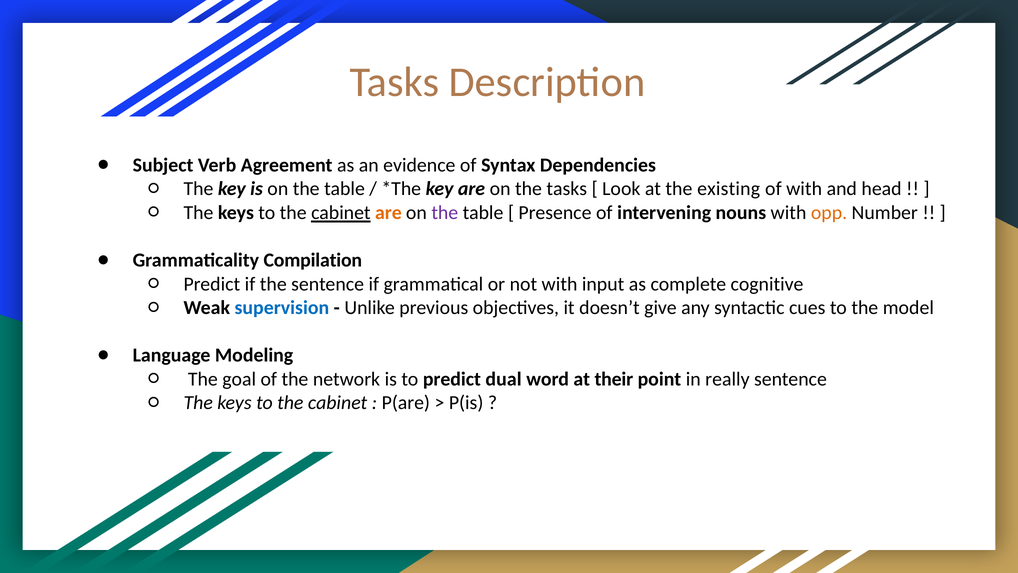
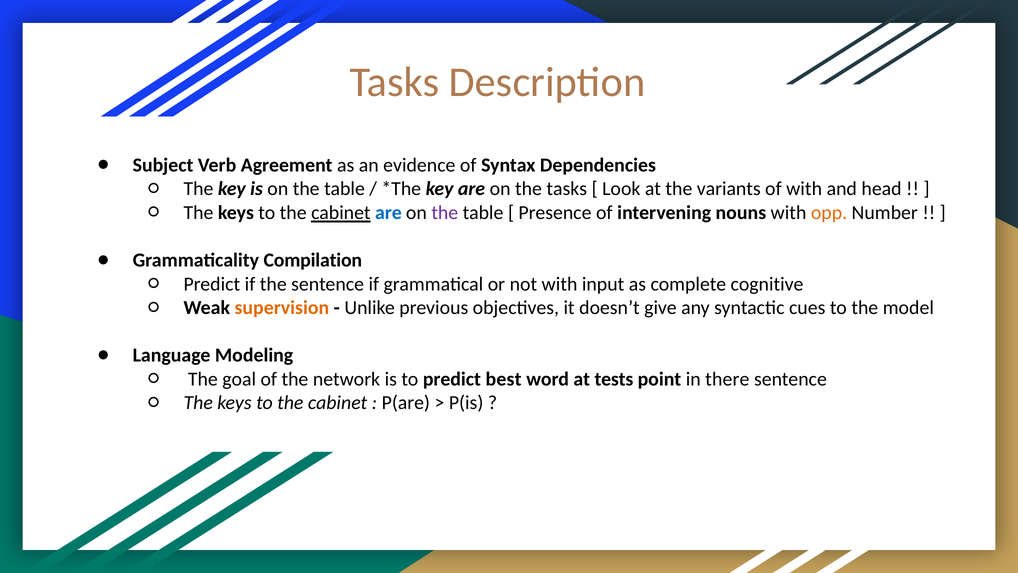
existing: existing -> variants (729, 189)
are colour: orange -> blue (388, 213)
supervision colour: blue -> orange (282, 308)
dual: dual -> best (504, 379)
their: their -> tests (614, 379)
really: really -> there (727, 379)
